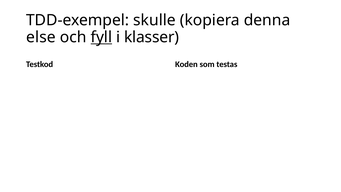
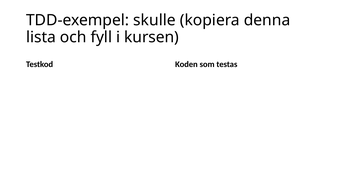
else: else -> lista (41, 37)
fyll underline: present -> none (101, 37)
klasser: klasser -> kursen (152, 37)
